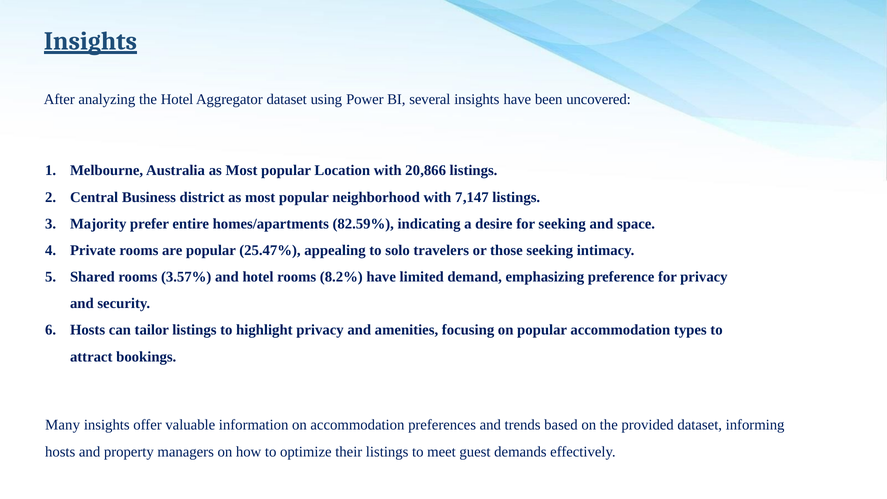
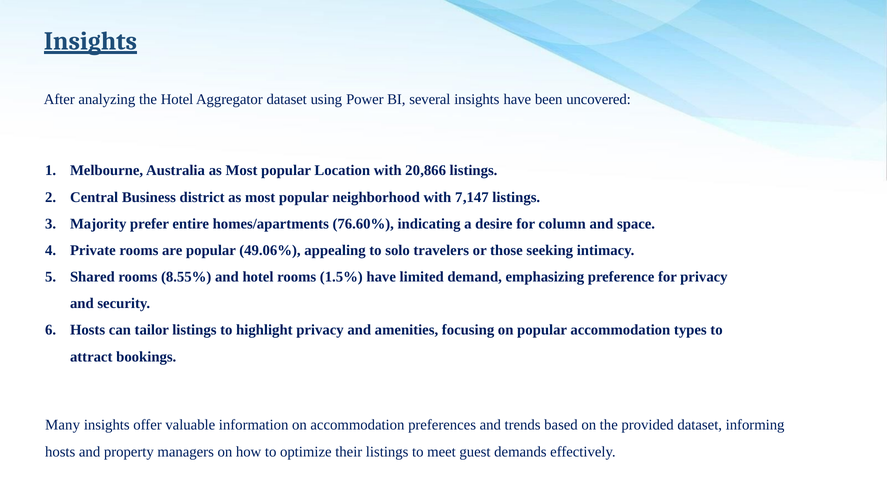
82.59%: 82.59% -> 76.60% (363, 224)
for seeking: seeking -> column (562, 224)
25.47%: 25.47% -> 49.06% (270, 250)
3.57%: 3.57% -> 8.55% (186, 277)
8.2%: 8.2% -> 1.5% (341, 277)
